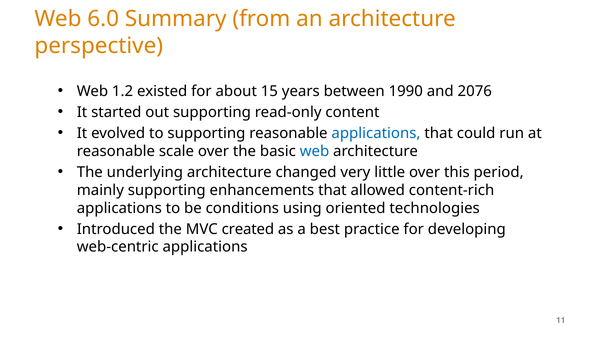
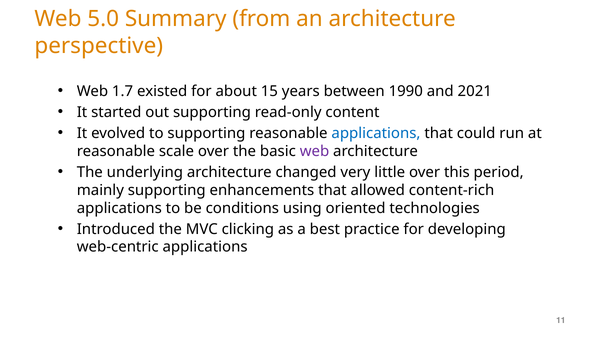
6.0: 6.0 -> 5.0 (103, 19)
1.2: 1.2 -> 1.7 (123, 91)
2076: 2076 -> 2021 (475, 91)
web colour: blue -> purple (314, 151)
created: created -> clicking (248, 229)
